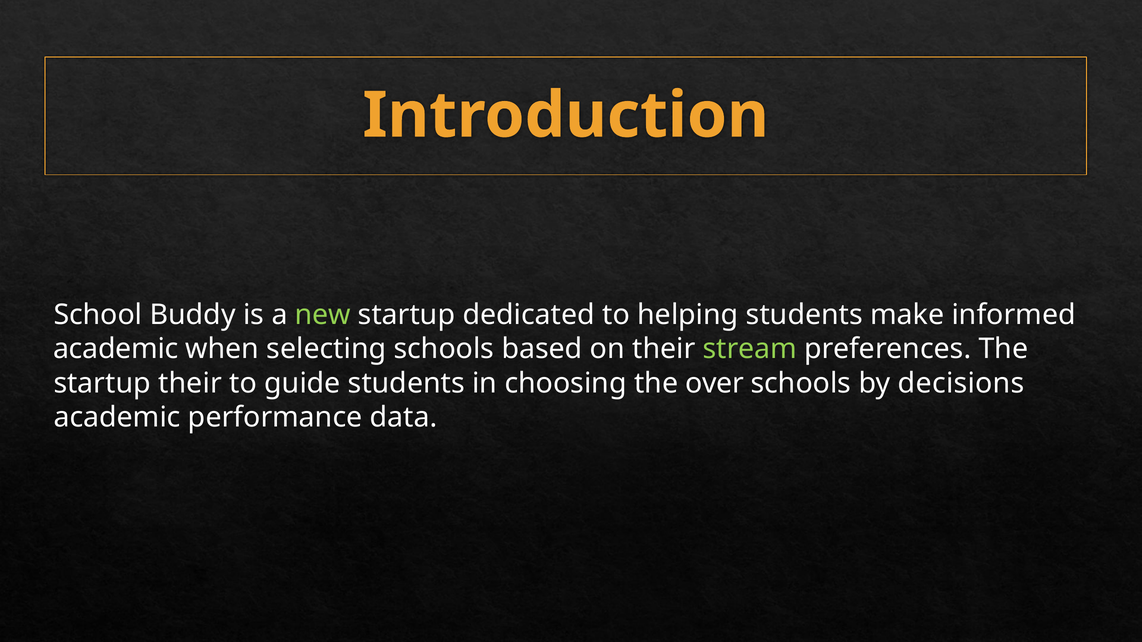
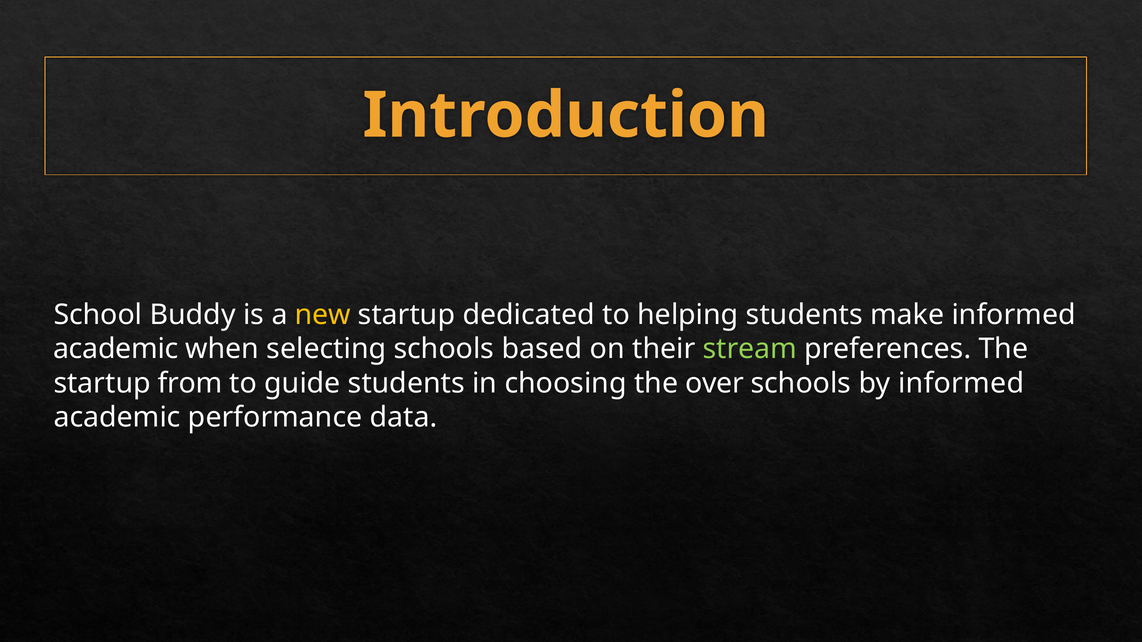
new colour: light green -> yellow (323, 315)
startup their: their -> from (190, 383)
by decisions: decisions -> informed (961, 383)
